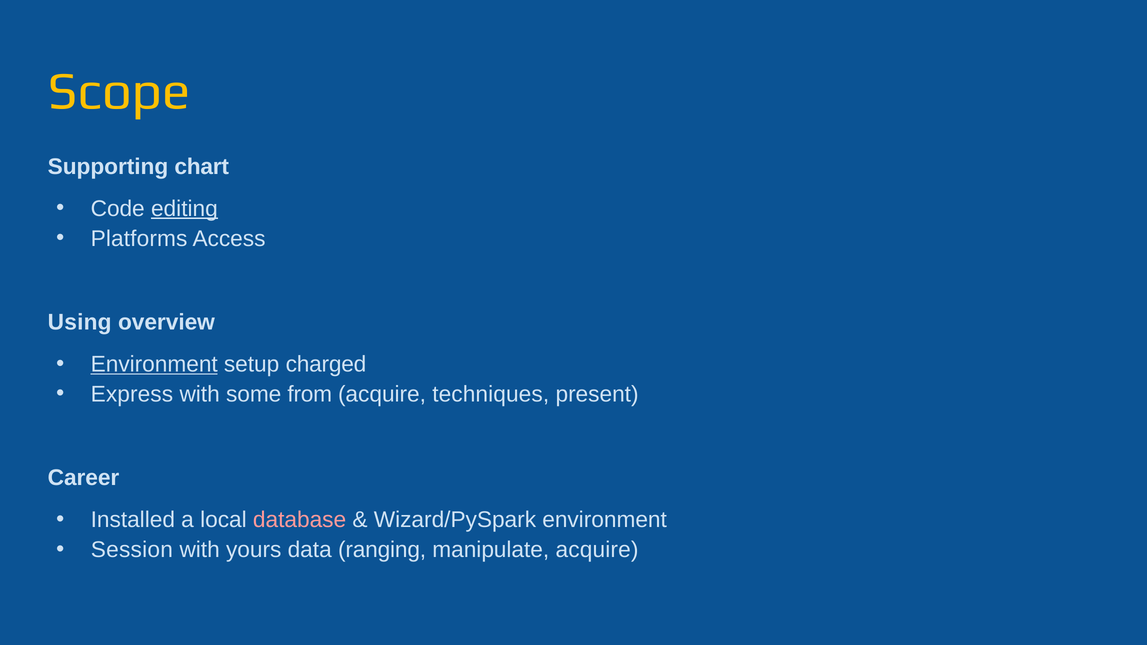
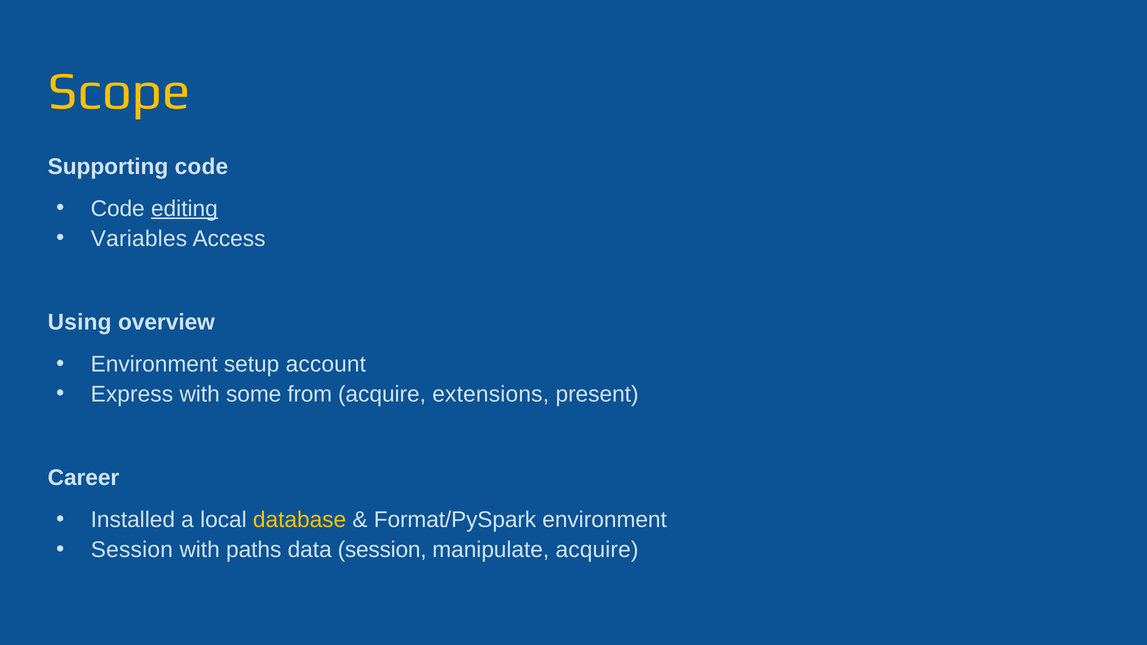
Supporting chart: chart -> code (201, 167)
Platforms: Platforms -> Variables (139, 239)
Environment underline: present -> none (154, 364)
charged: charged -> account (326, 364)
techniques: techniques -> extensions (491, 394)
database colour: pink -> yellow (300, 520)
Wizard/PySpark: Wizard/PySpark -> Format/PySpark (455, 520)
yours: yours -> paths (254, 550)
data ranging: ranging -> session (382, 550)
